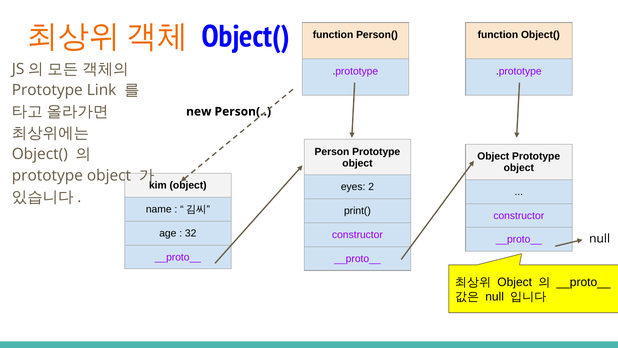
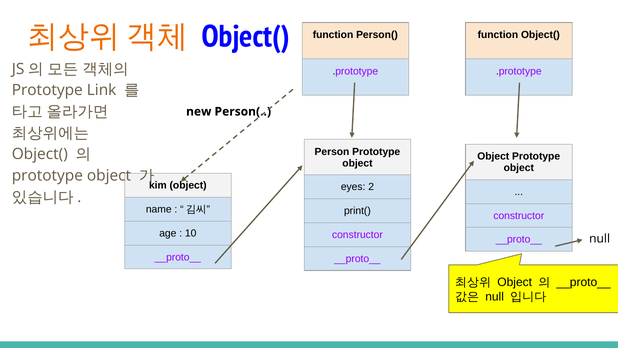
32: 32 -> 10 (191, 233)
